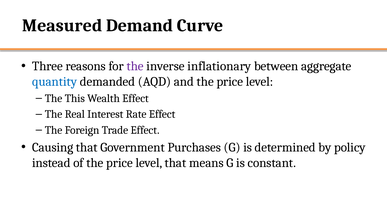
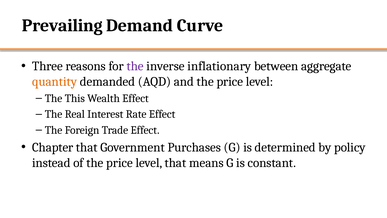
Measured: Measured -> Prevailing (62, 25)
quantity colour: blue -> orange (55, 82)
Causing: Causing -> Chapter (53, 147)
